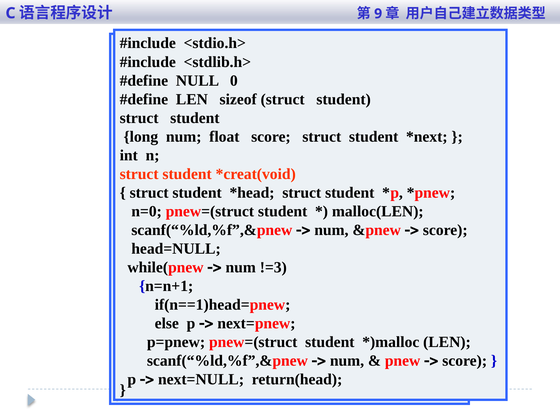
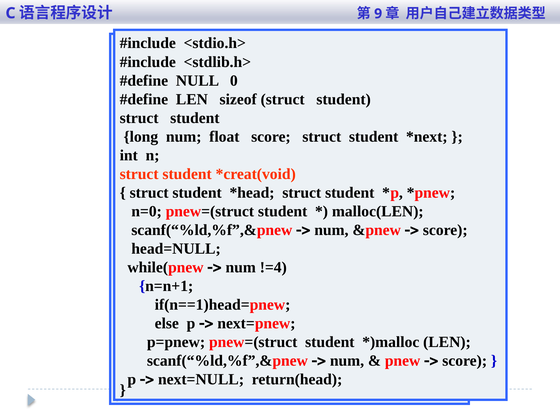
!=3: !=3 -> !=4 (273, 267)
